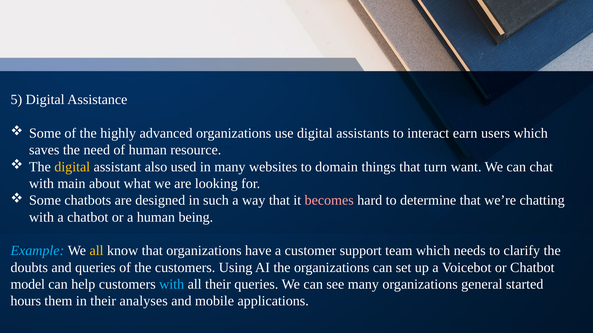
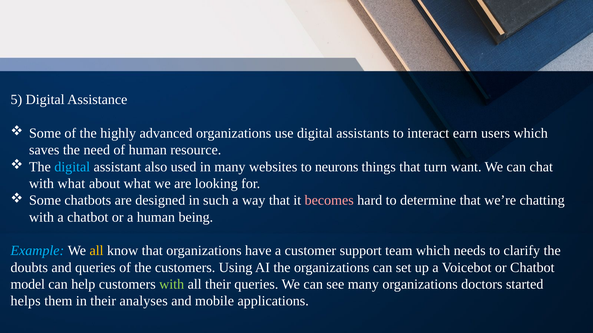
digital colour: yellow -> light blue (72, 167)
domain: domain -> neurons (337, 167)
with main: main -> what (71, 184)
with colour: light blue -> light green (172, 285)
general: general -> doctors (482, 285)
hours: hours -> helps (26, 302)
